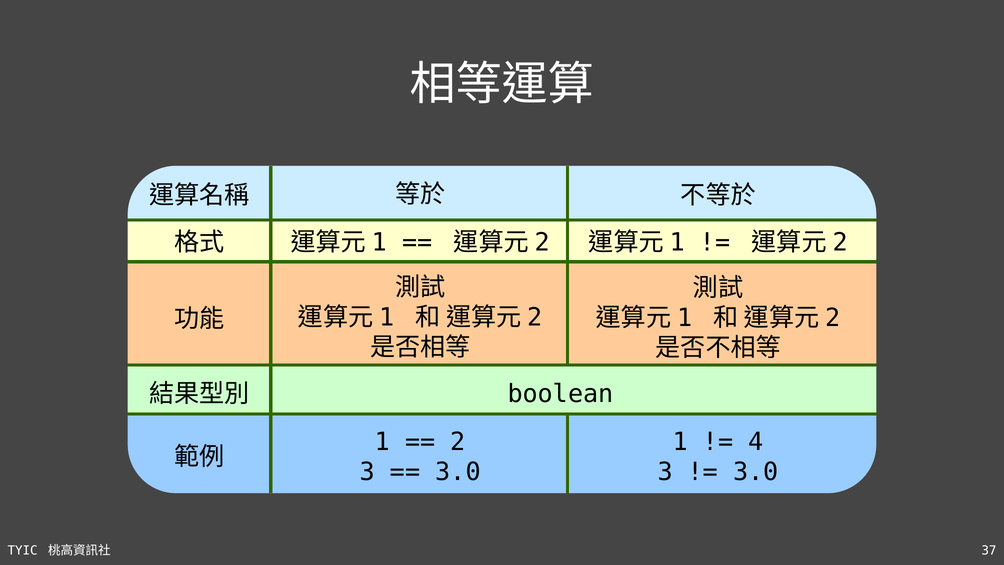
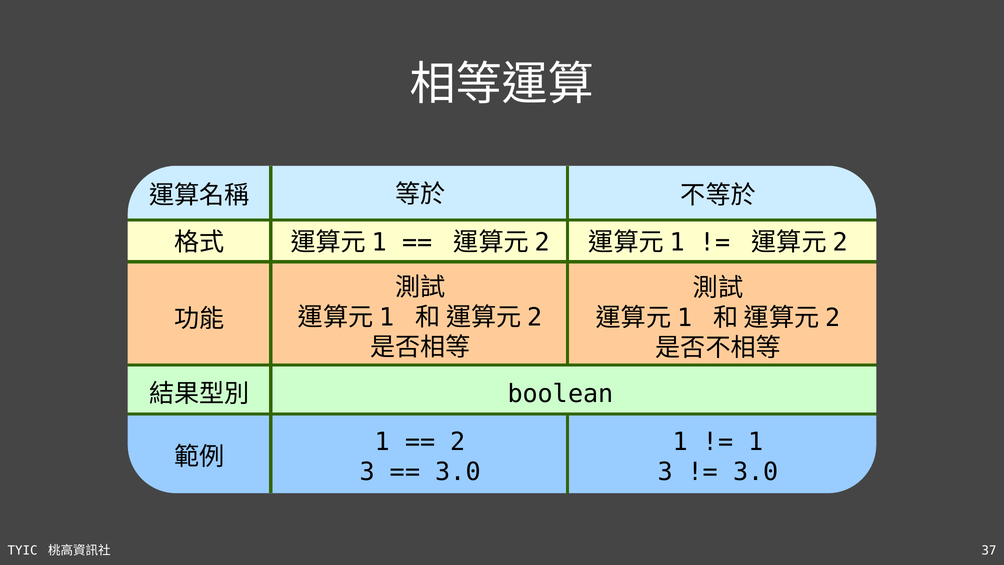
4: 4 -> 1 (756, 442)
